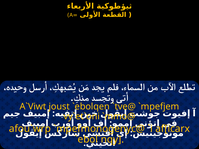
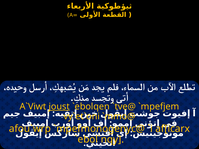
joust underline: none -> present (59, 107)
